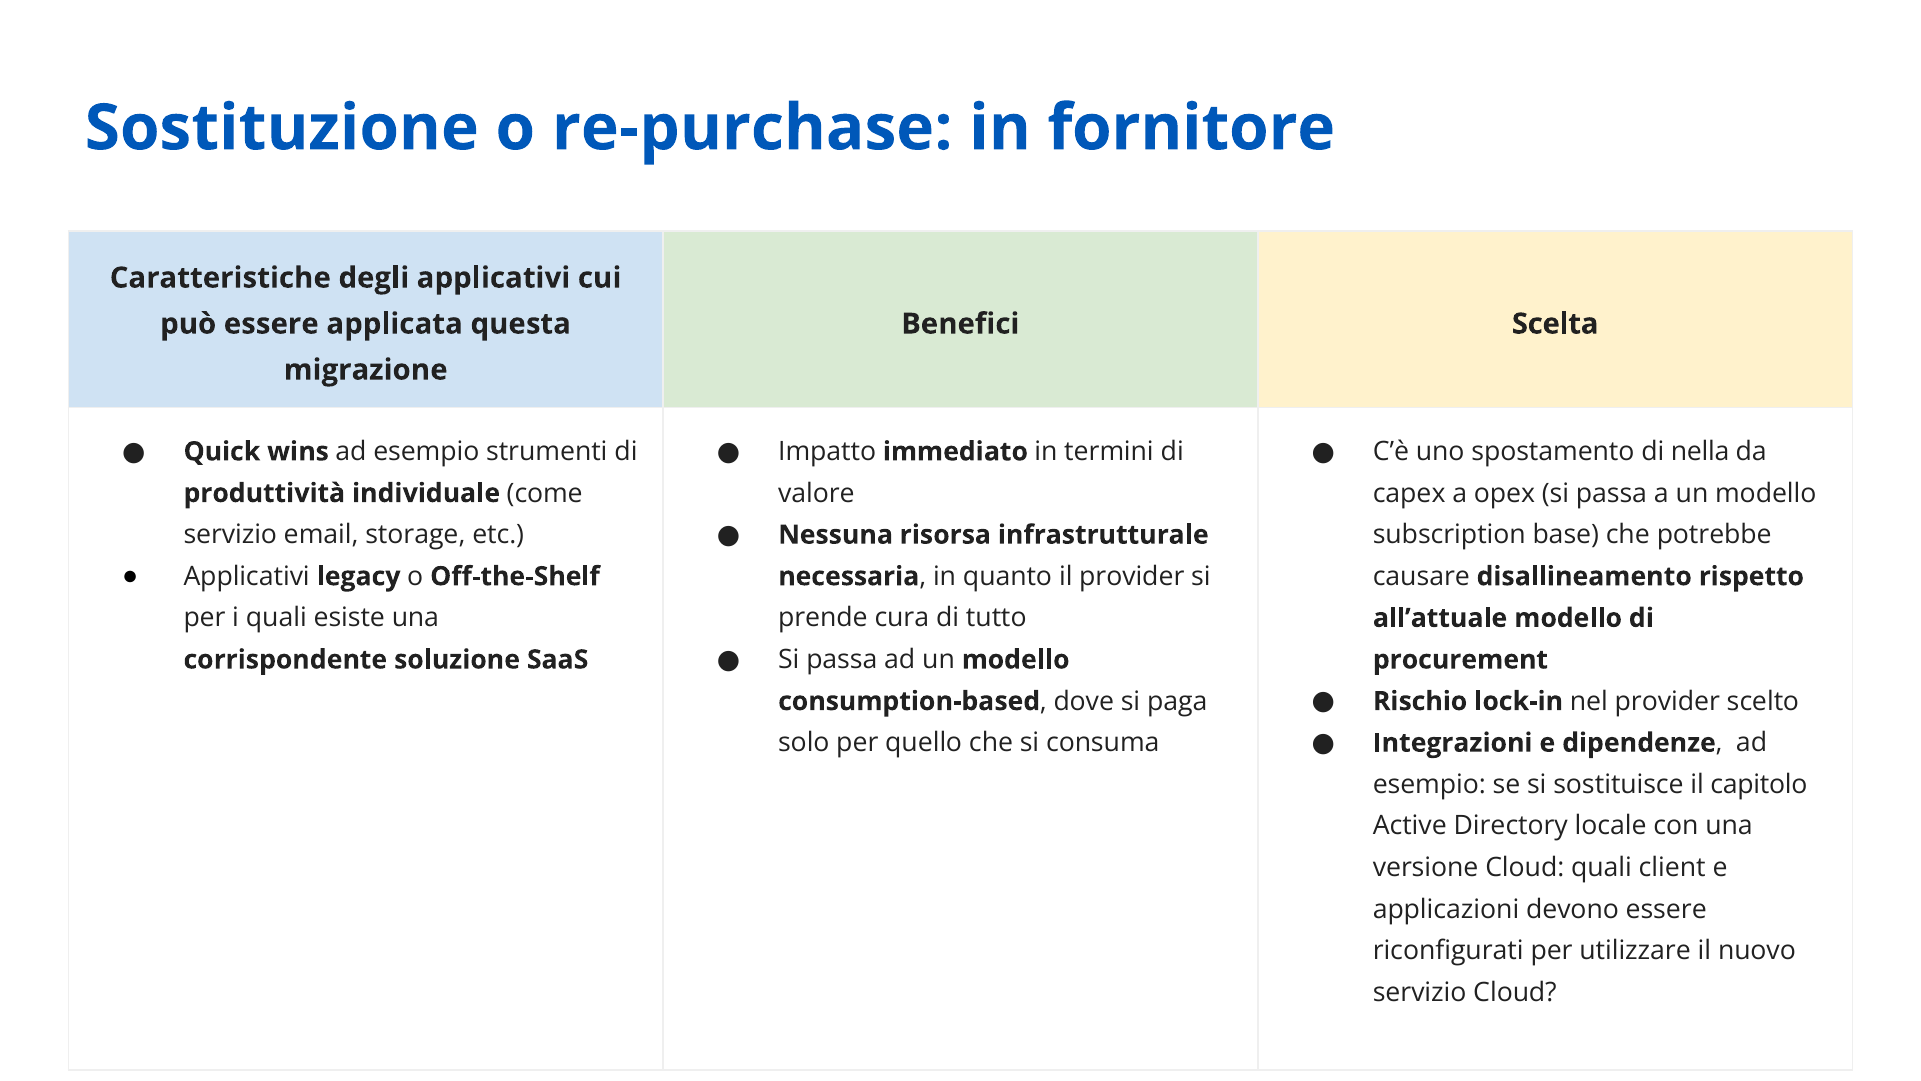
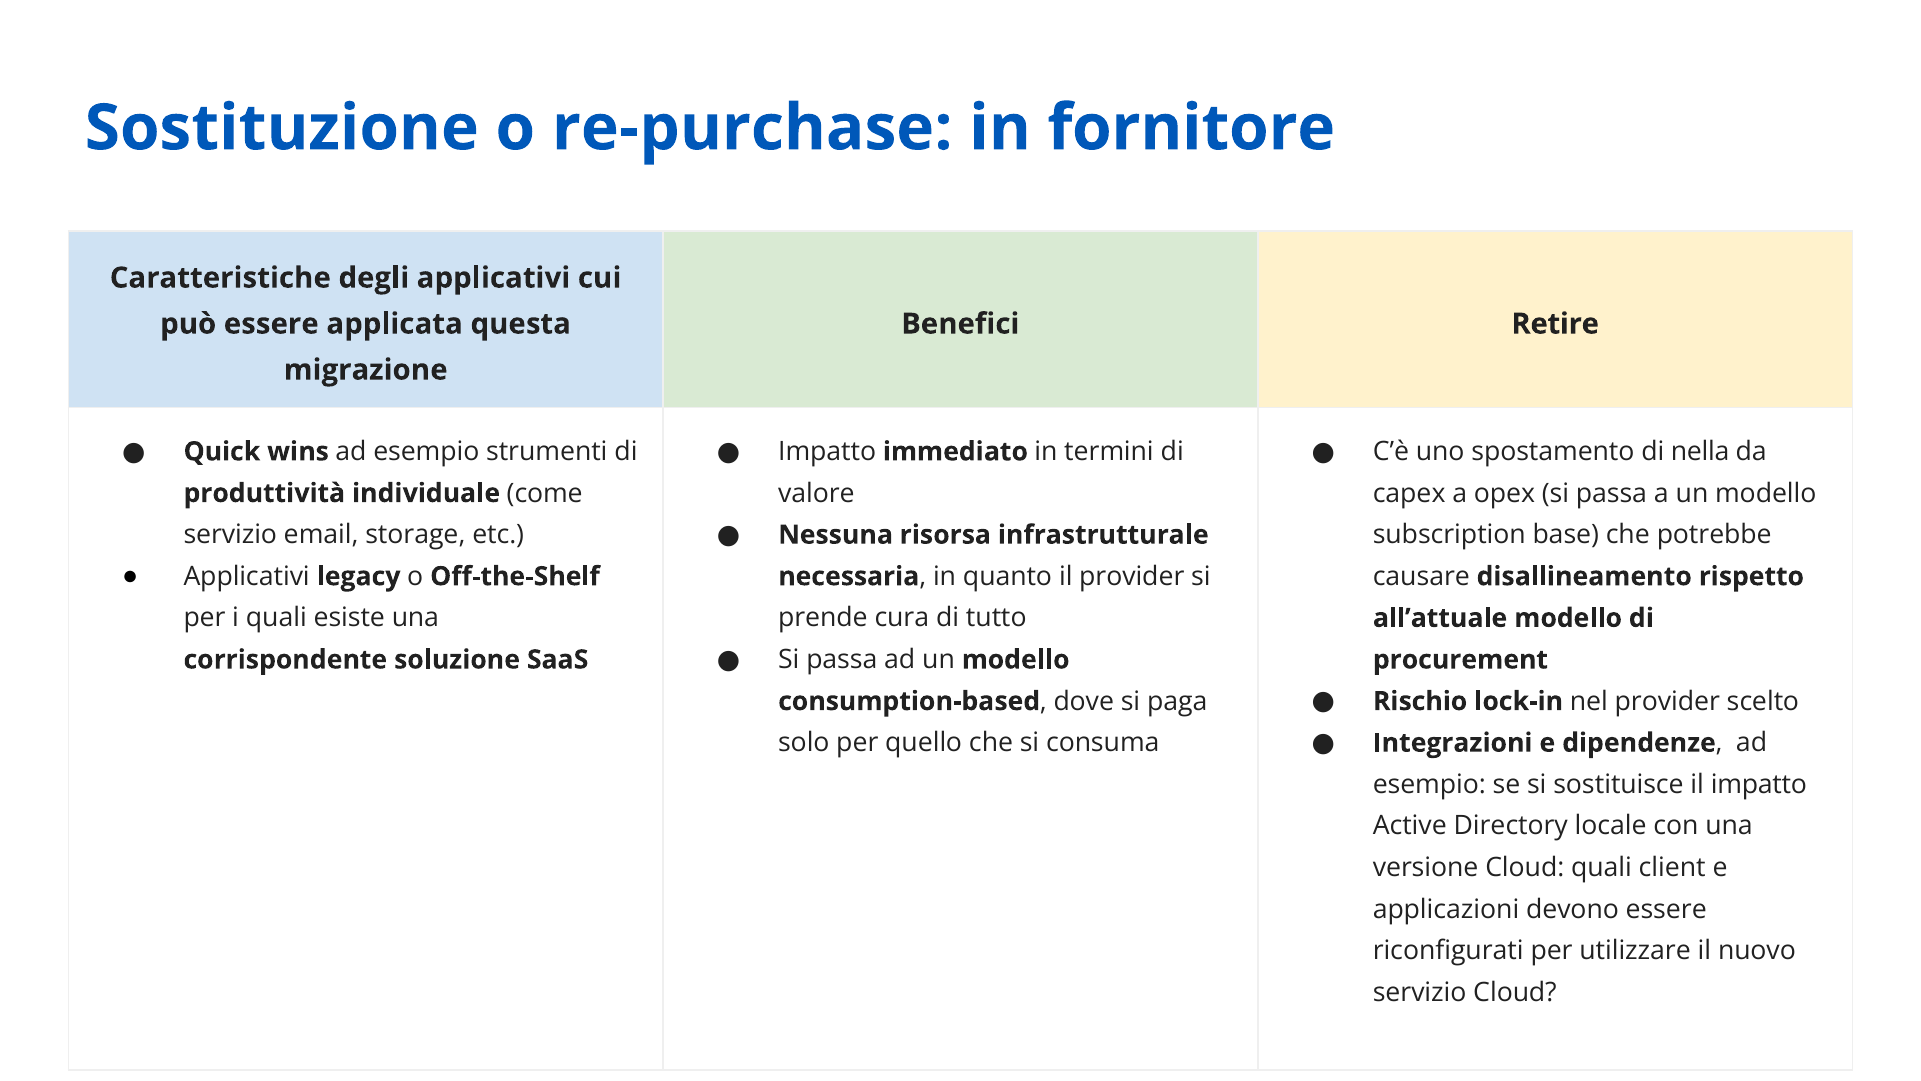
Scelta: Scelta -> Retire (1555, 324)
il capitolo: capitolo -> impatto (1759, 784)
